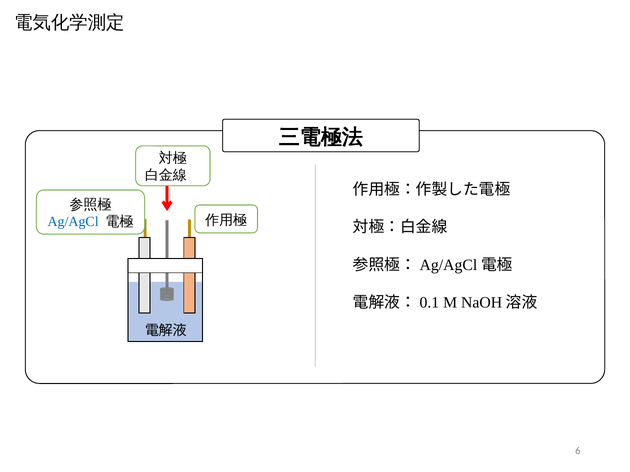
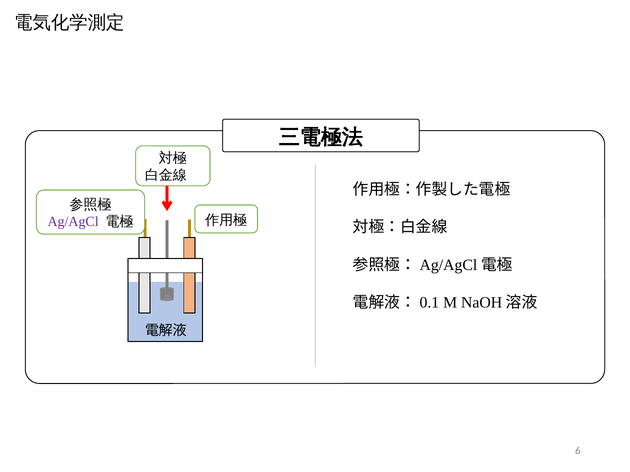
Ag/AgCl colour: blue -> purple (73, 222)
